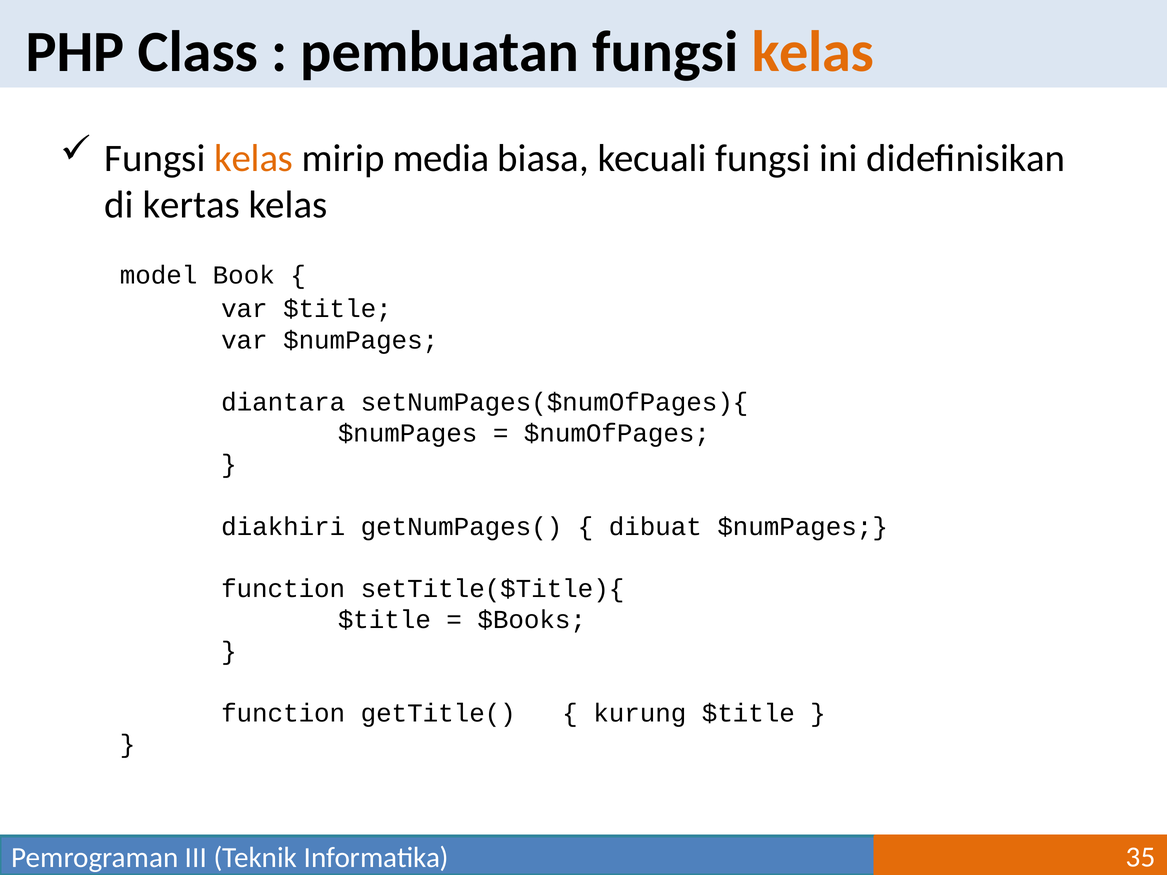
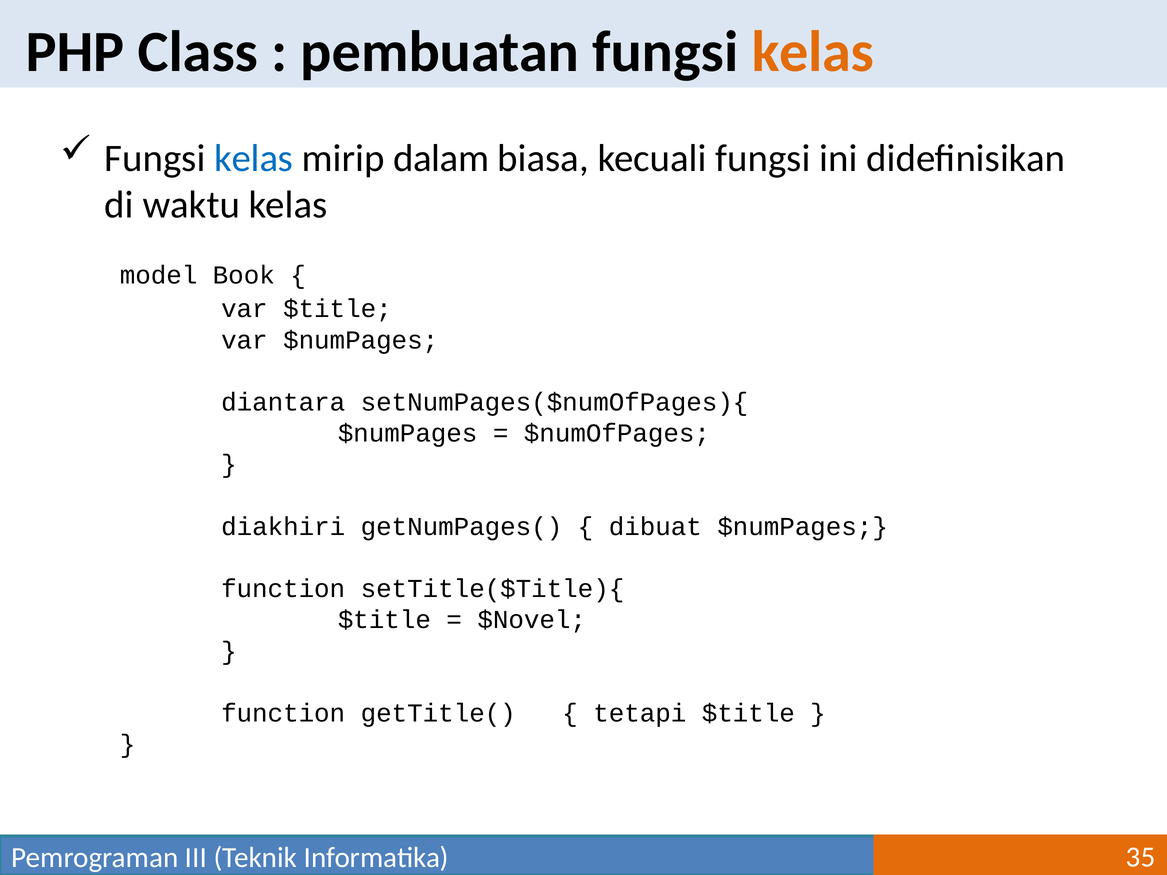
kelas colour: orange -> blue (254, 158)
media: media -> dalam (441, 158)
kertas: kertas -> waktu (191, 205)
$Books: $Books -> $Novel (532, 620)
kurung: kurung -> tetapi (640, 713)
